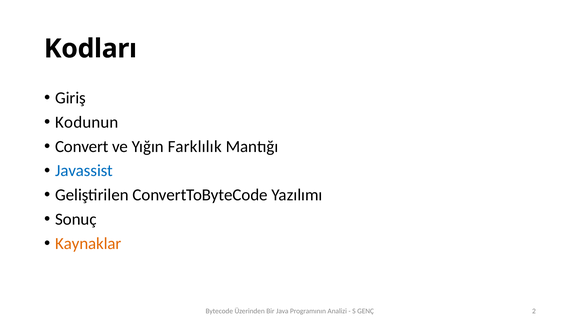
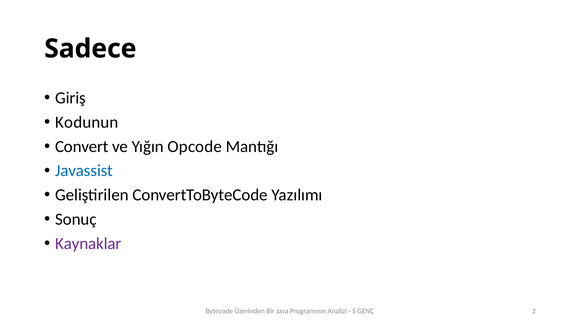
Kodları: Kodları -> Sadece (90, 49)
Farklılık: Farklılık -> Opcode (195, 147)
Kaynaklar colour: orange -> purple (88, 244)
